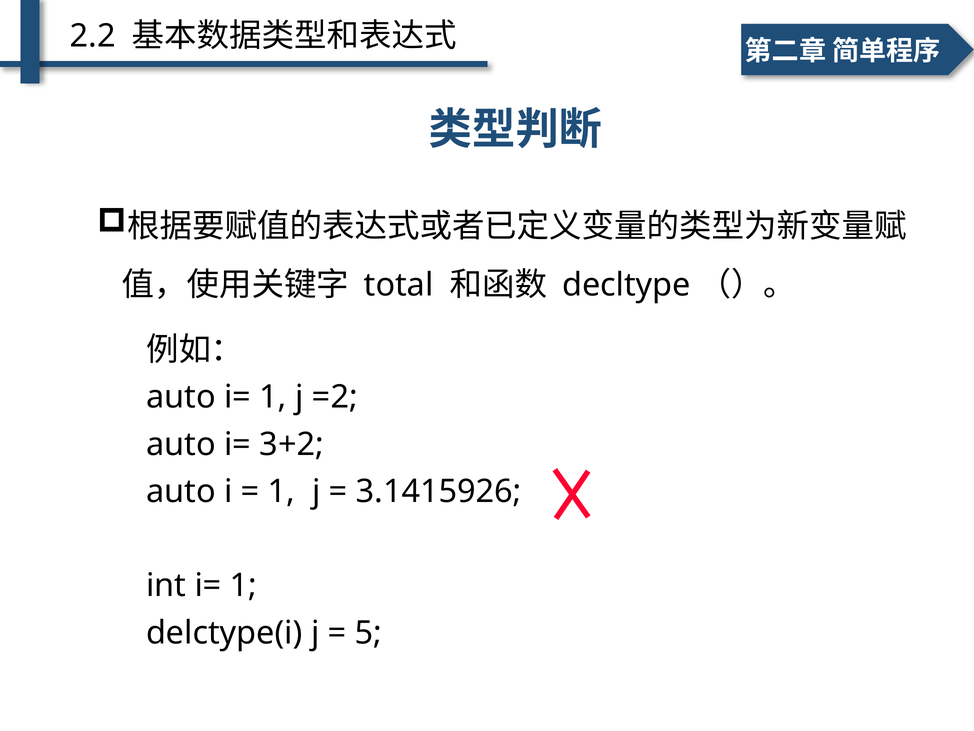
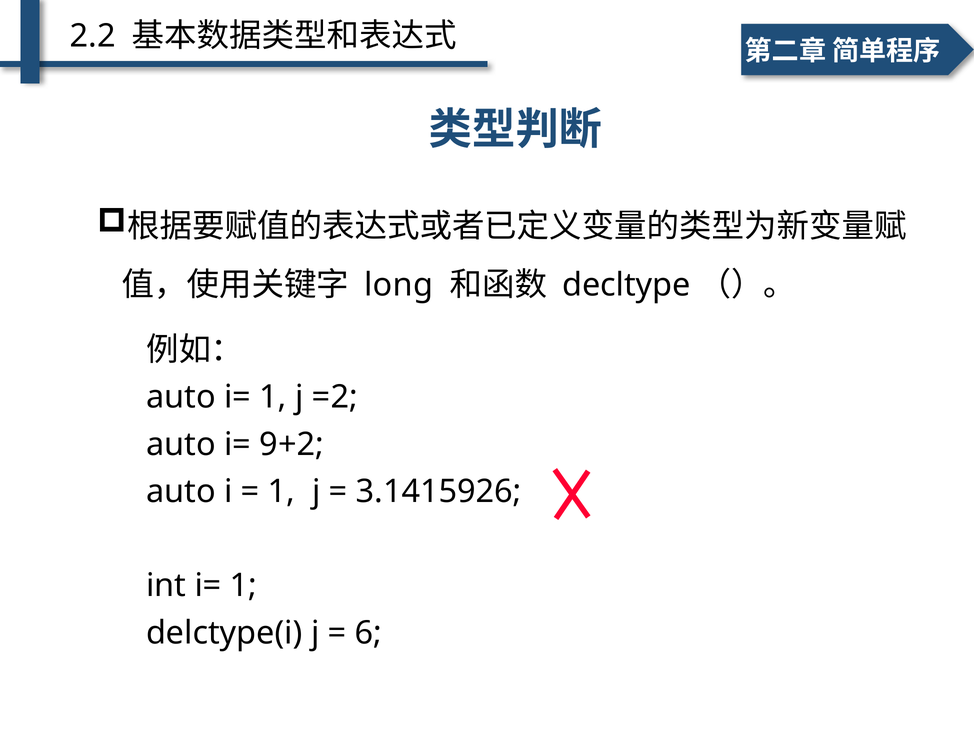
total: total -> long (399, 285)
3+2: 3+2 -> 9+2 (292, 444)
5: 5 -> 6 (369, 632)
